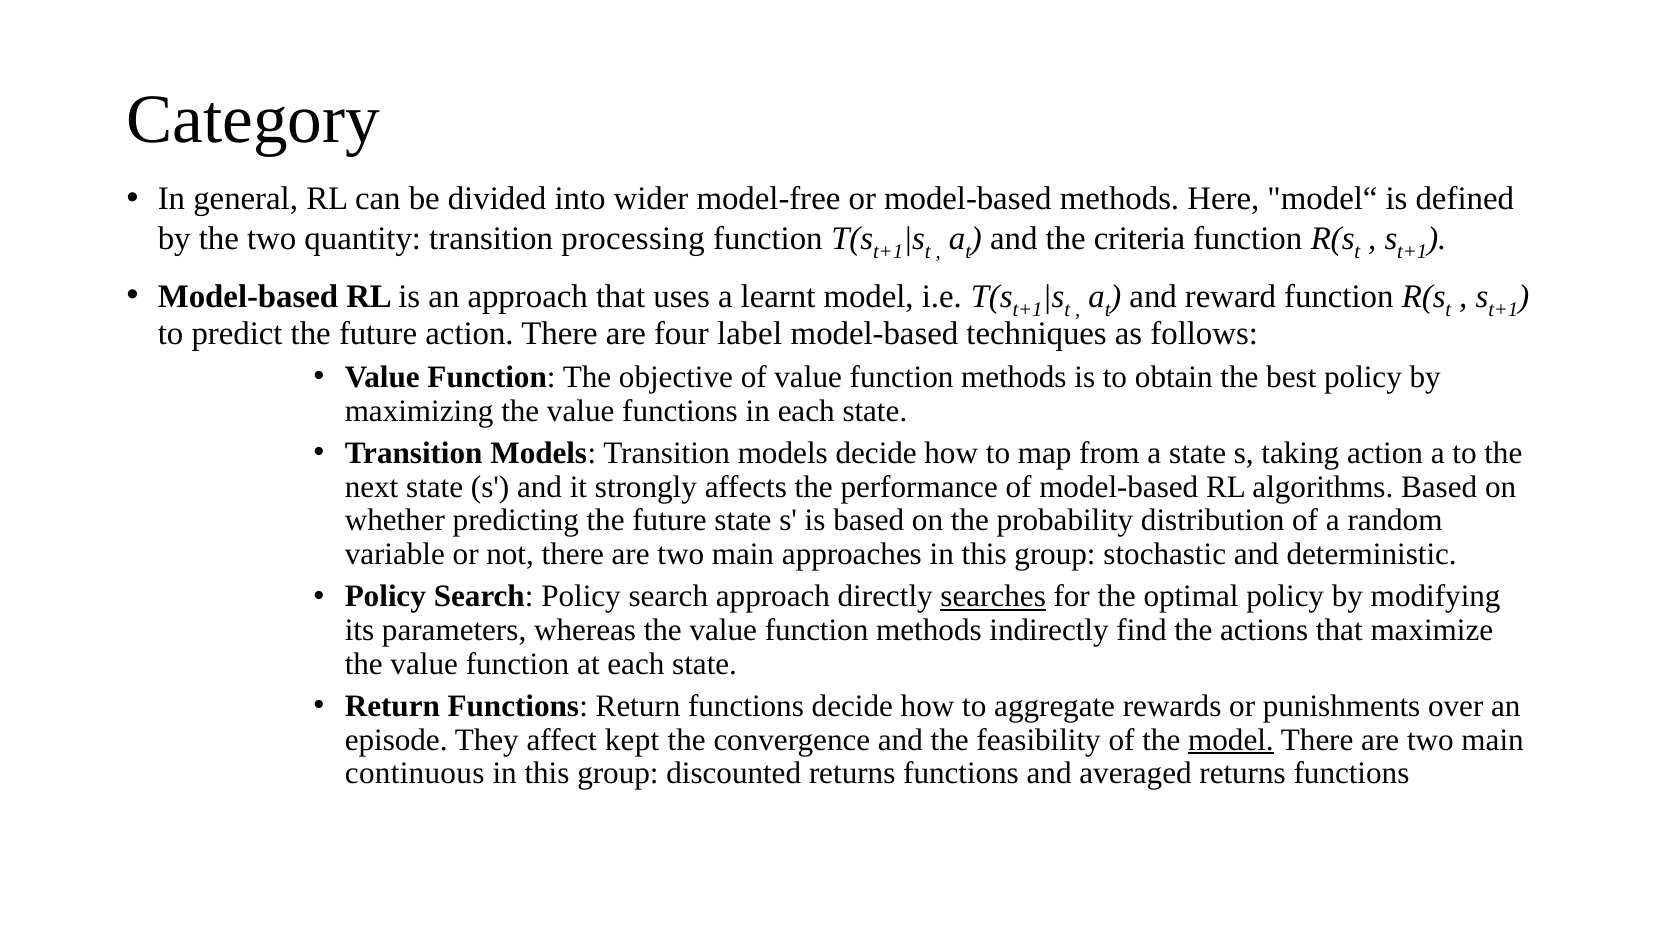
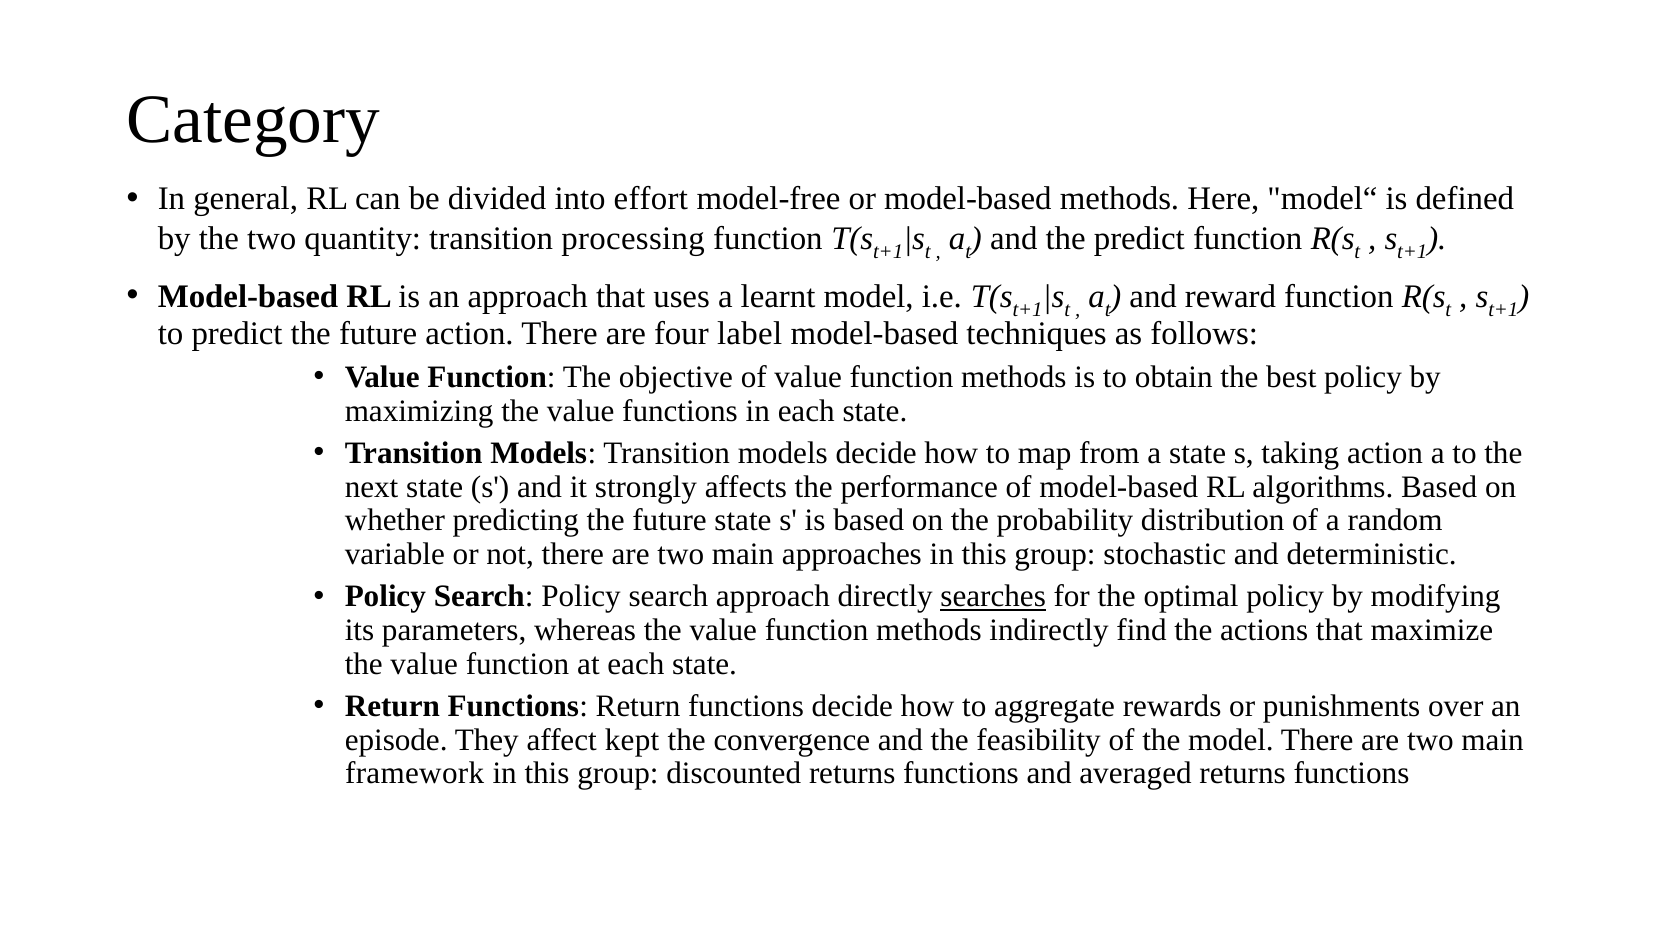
wider: wider -> effort (651, 198)
the criteria: criteria -> predict (1139, 238)
model underline: present -> none (1231, 740)
continuous: continuous -> framework (415, 773)
